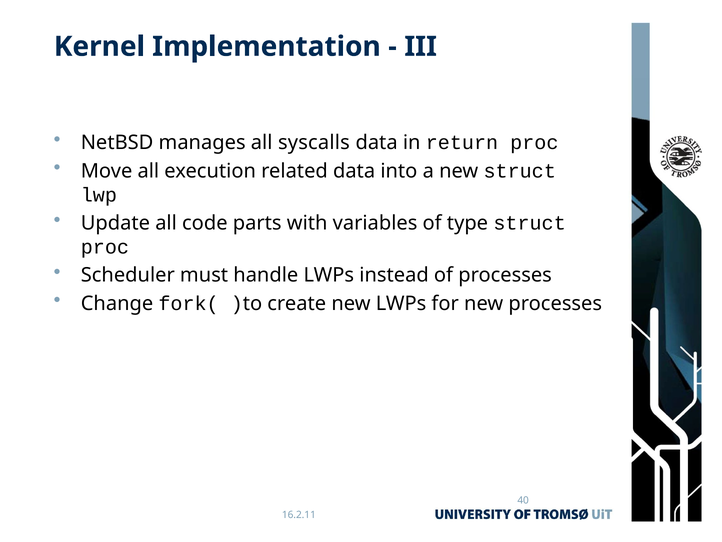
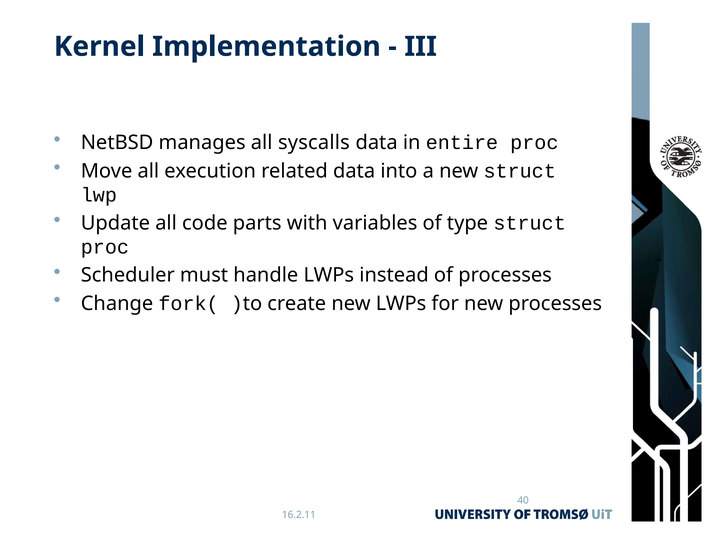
return: return -> entire (462, 143)
